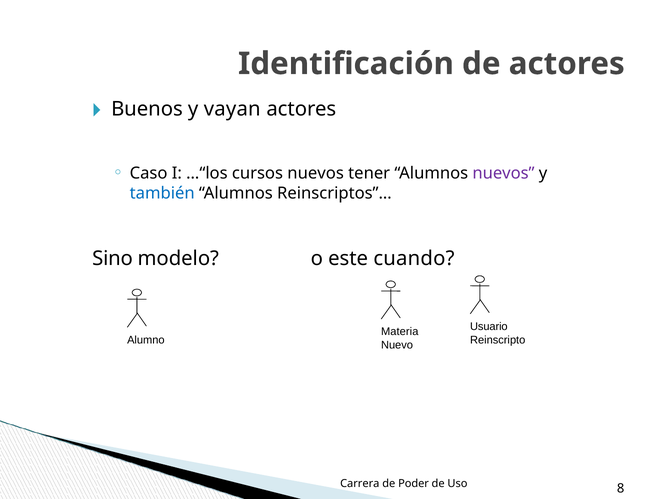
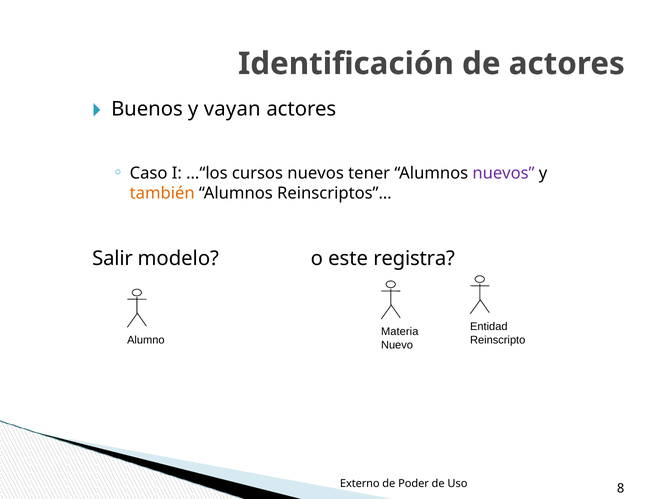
también colour: blue -> orange (162, 193)
Sino: Sino -> Salir (113, 258)
cuando: cuando -> registra (414, 258)
Usuario: Usuario -> Entidad (489, 326)
Carrera: Carrera -> Externo (360, 483)
